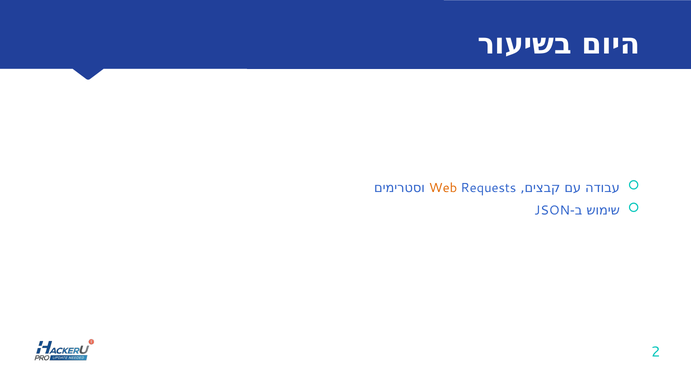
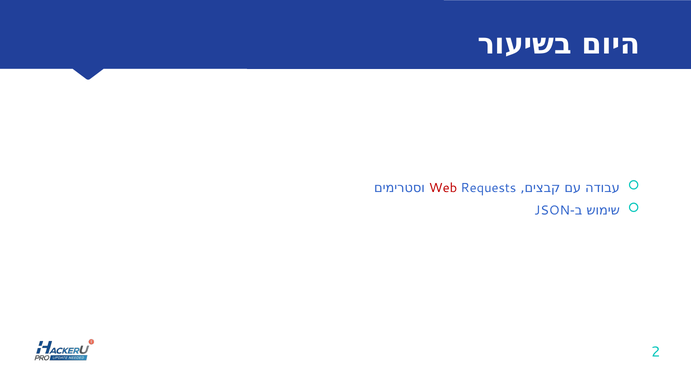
Web colour: orange -> red (443, 188)
